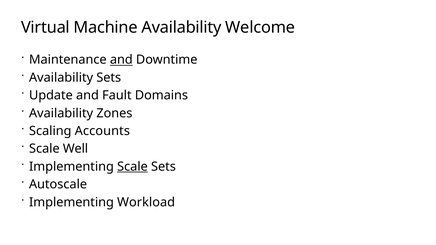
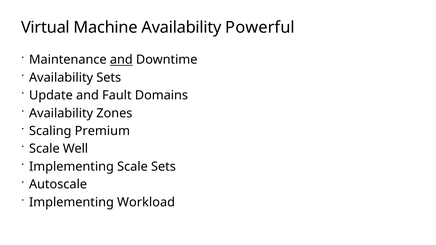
Welcome: Welcome -> Powerful (260, 27)
Accounts: Accounts -> Premium (102, 131)
Scale underline: present -> none (132, 167)
